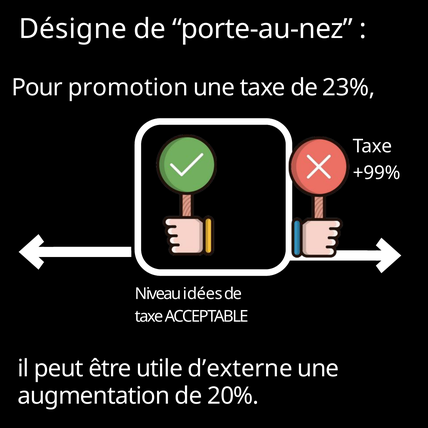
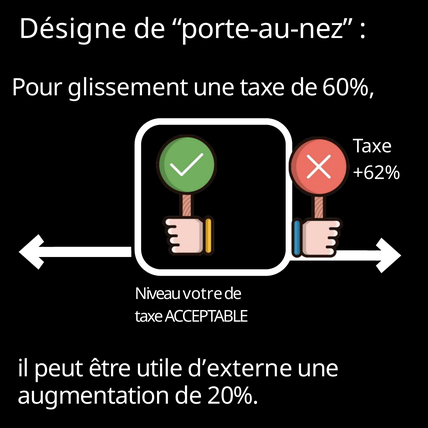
promotion: promotion -> glissement (128, 88)
23%: 23% -> 60% (349, 88)
+99%: +99% -> +62% (377, 173)
idées: idées -> votre (203, 294)
